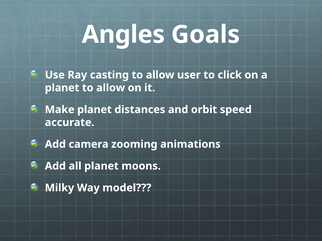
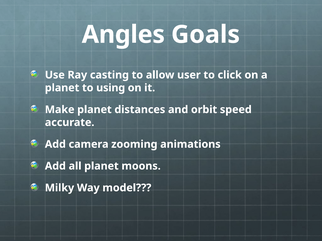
planet to allow: allow -> using (111, 88)
